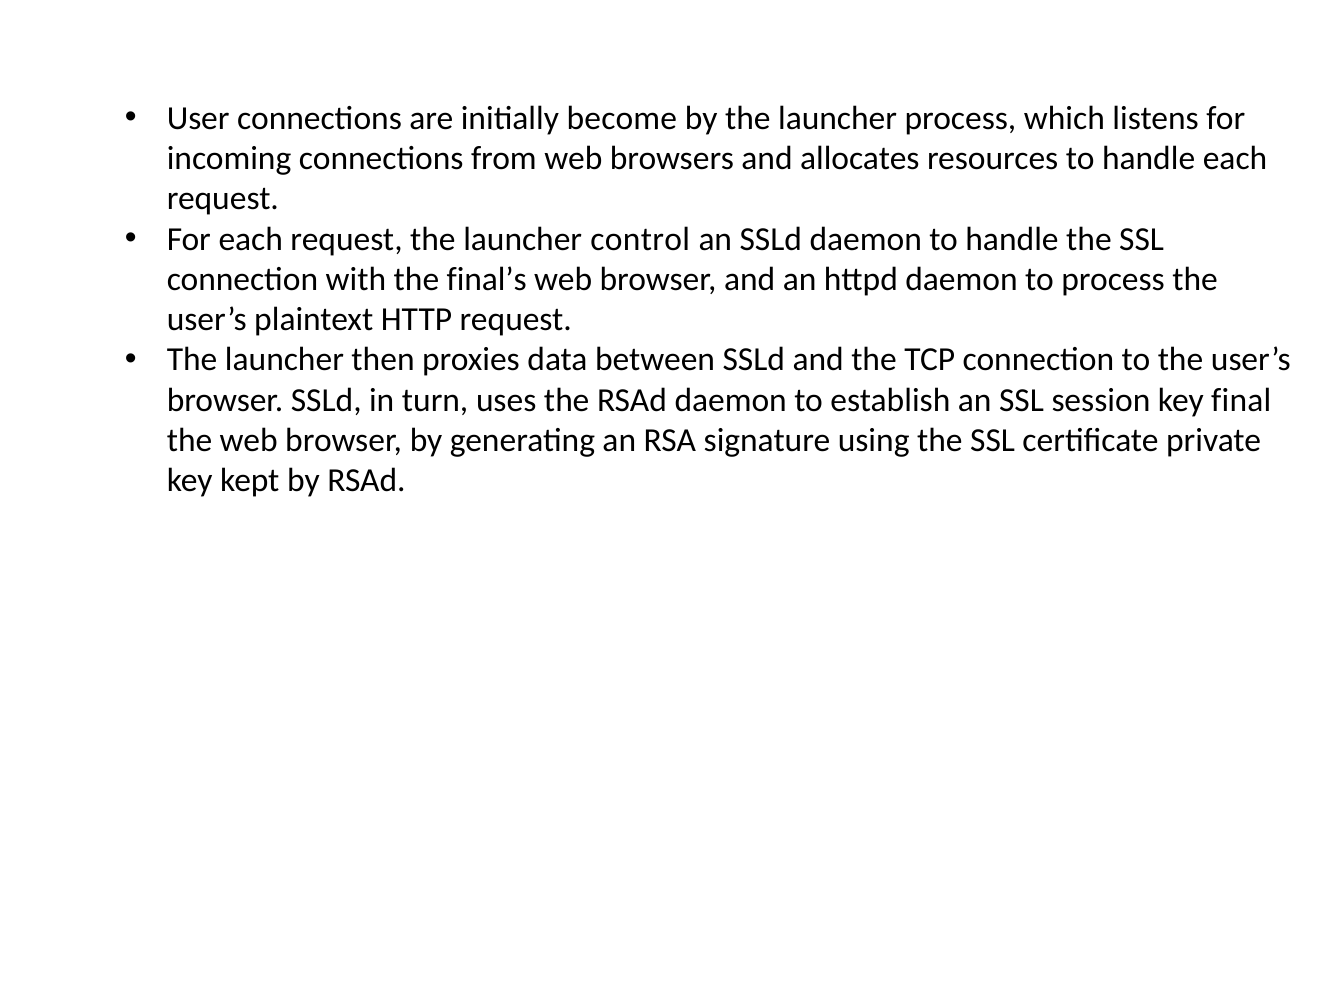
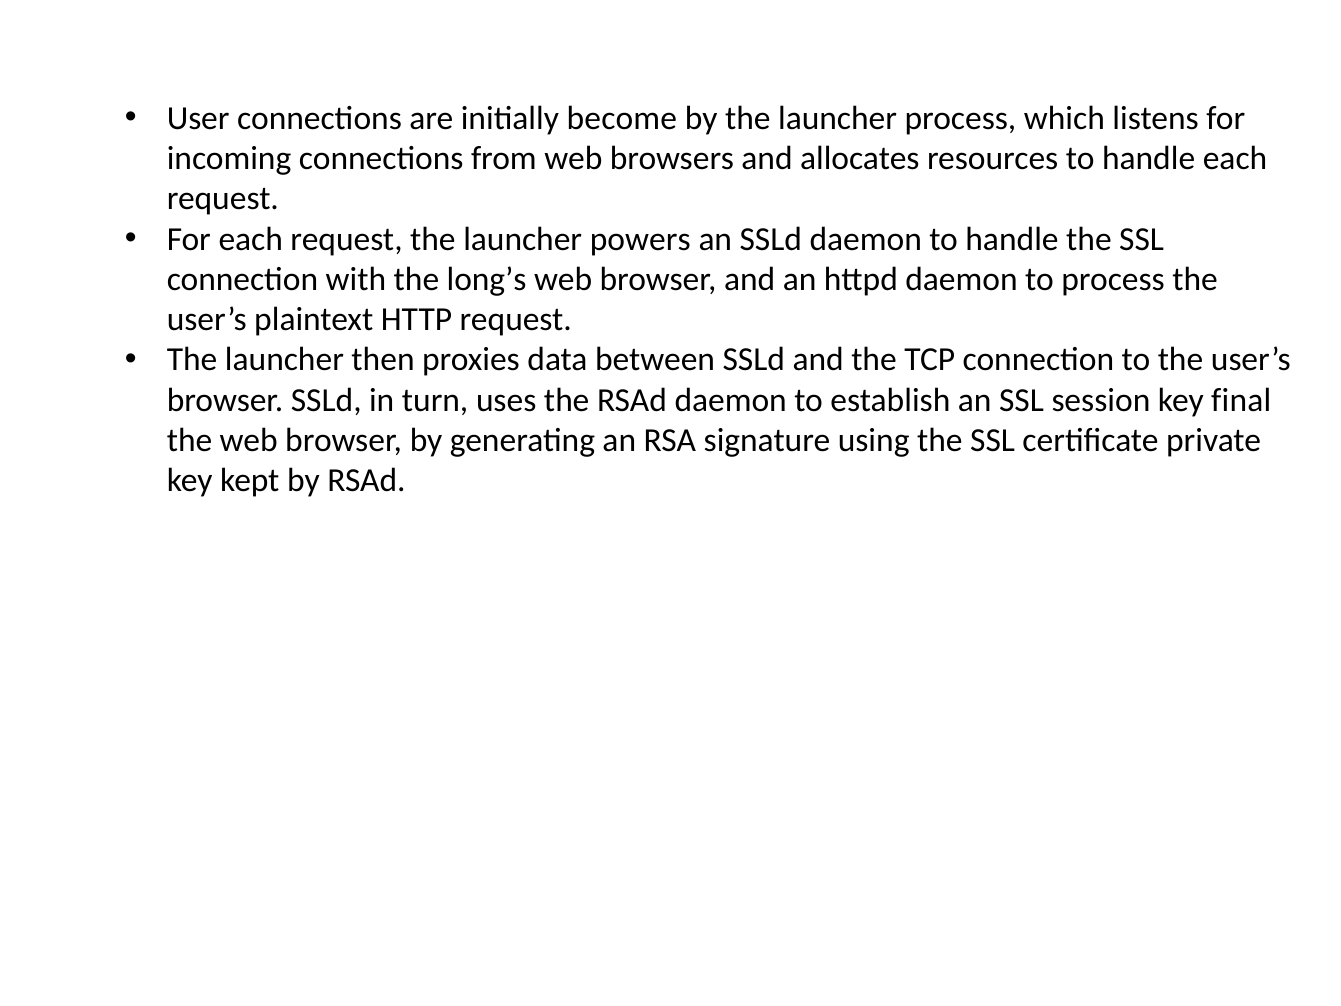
control: control -> powers (640, 239)
final’s: final’s -> long’s (487, 279)
